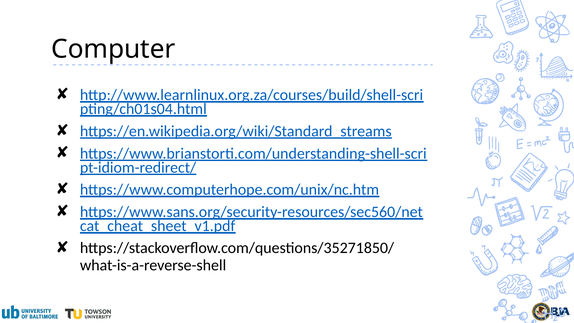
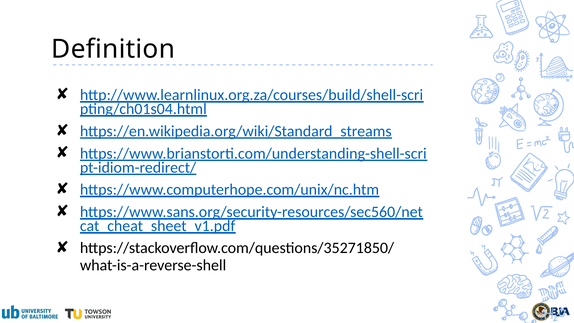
Computer: Computer -> Definition (113, 49)
